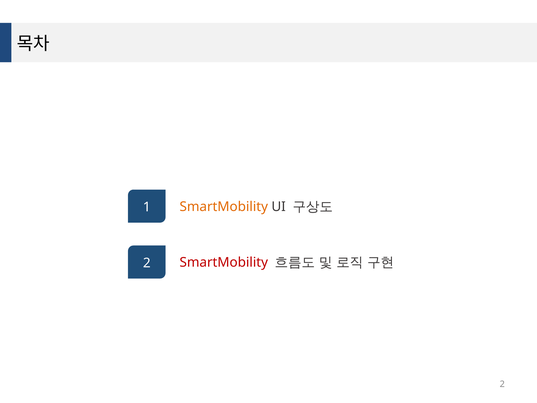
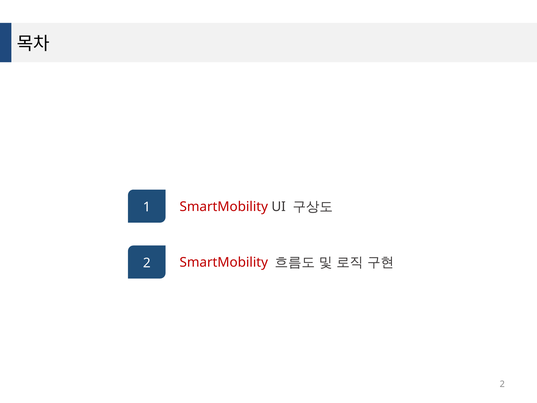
SmartMobility colour: orange -> red (224, 206)
